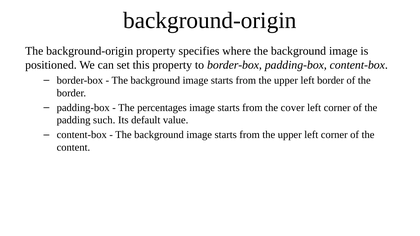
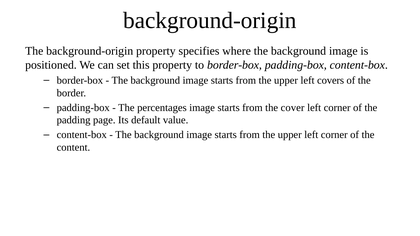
left border: border -> covers (331, 80)
such: such -> page (104, 120)
